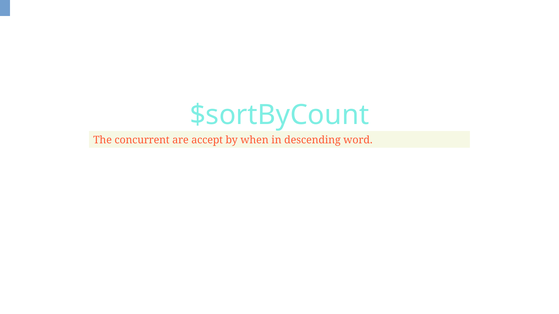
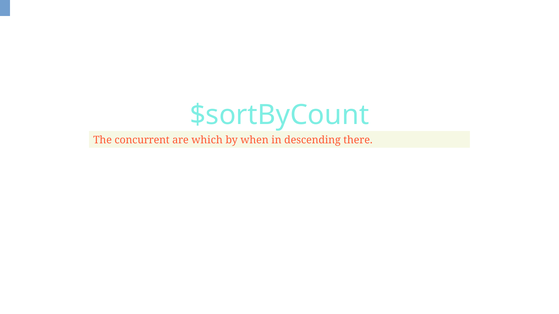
accept: accept -> which (207, 140)
word: word -> there (358, 140)
